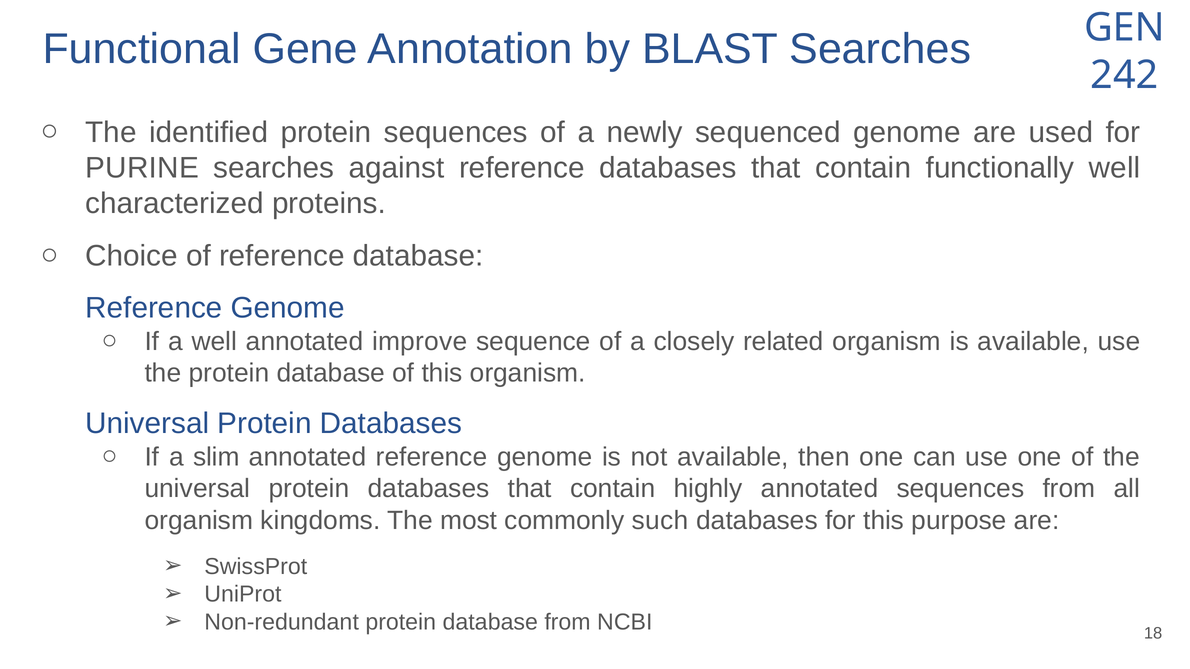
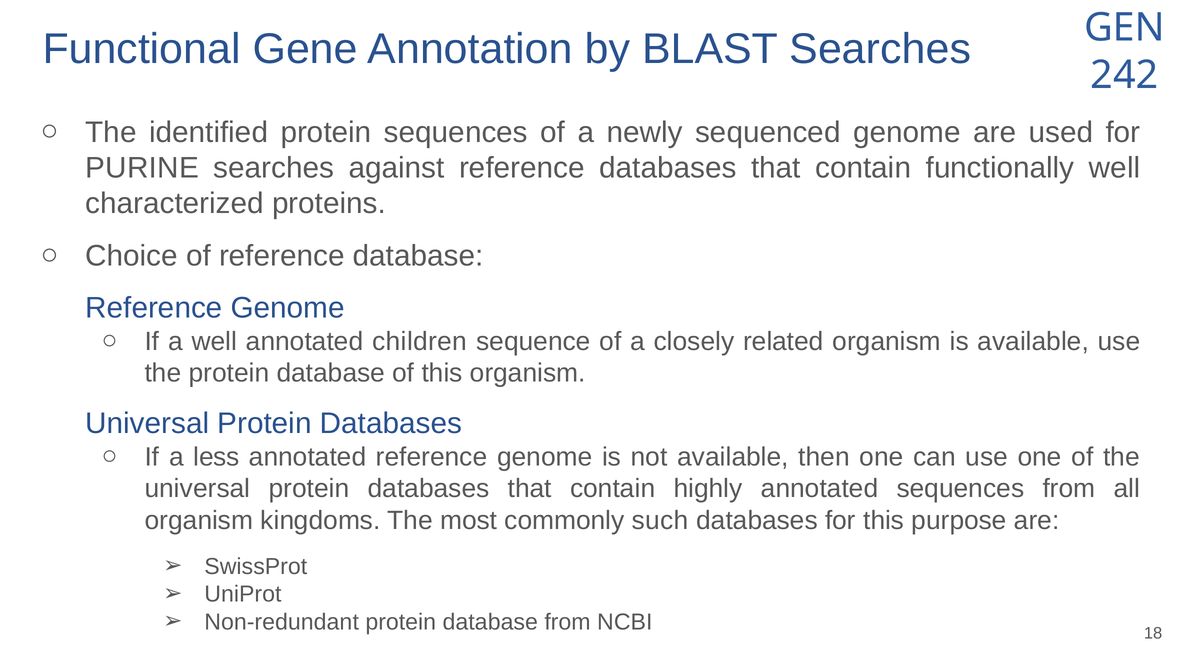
improve: improve -> children (420, 342)
slim: slim -> less (217, 457)
